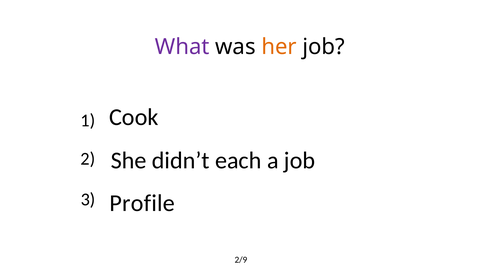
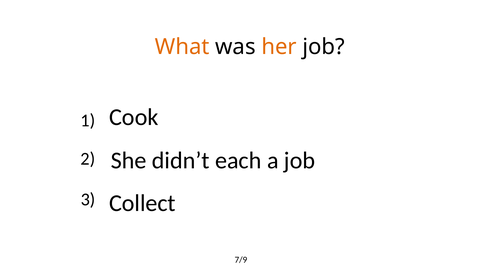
What colour: purple -> orange (182, 47)
Profile: Profile -> Collect (142, 203)
2/9: 2/9 -> 7/9 (241, 259)
